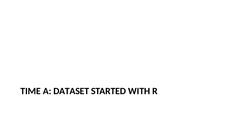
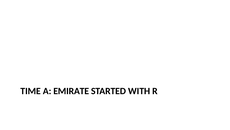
DATASET: DATASET -> EMIRATE (71, 91)
